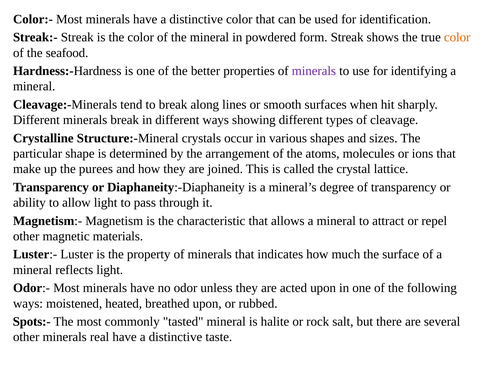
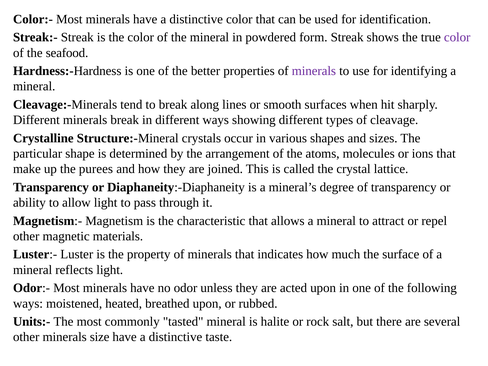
color colour: orange -> purple (457, 37)
Spots:-: Spots:- -> Units:- (32, 322)
real: real -> size (100, 337)
